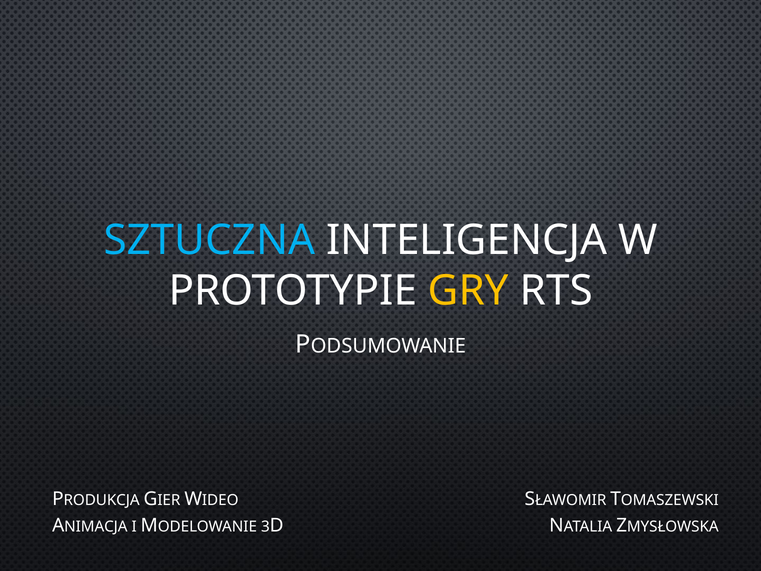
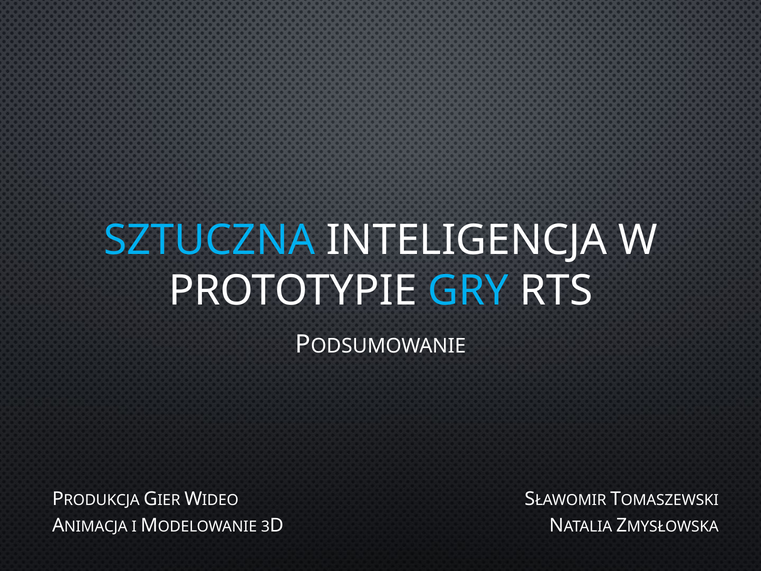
GRY colour: yellow -> light blue (468, 291)
